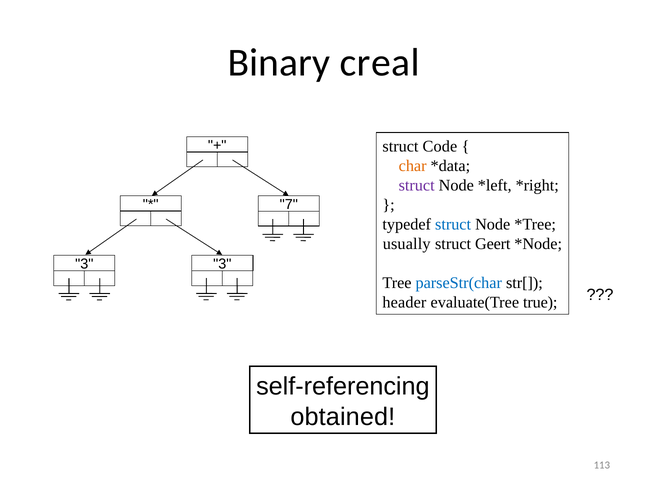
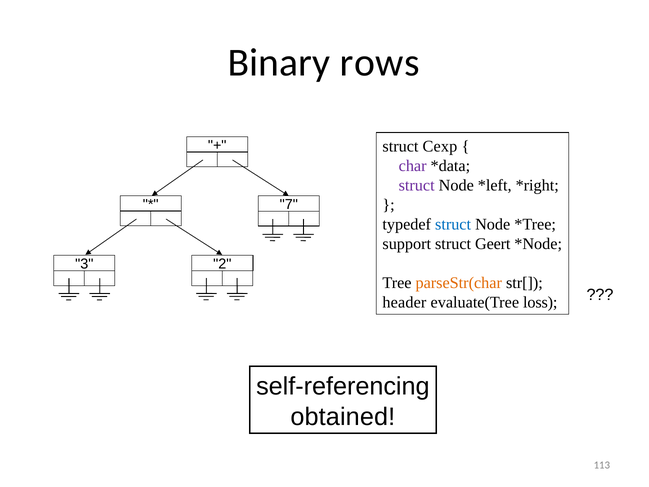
creal: creal -> rows (380, 63)
Code: Code -> Cexp (440, 147)
char colour: orange -> purple (413, 166)
usually: usually -> support (407, 244)
3 3: 3 -> 2 (222, 264)
parseStr(char colour: blue -> orange (459, 283)
true: true -> loss (540, 302)
